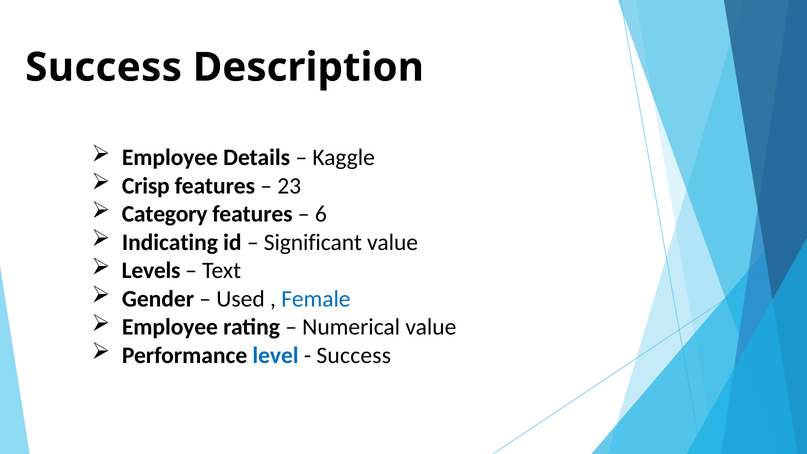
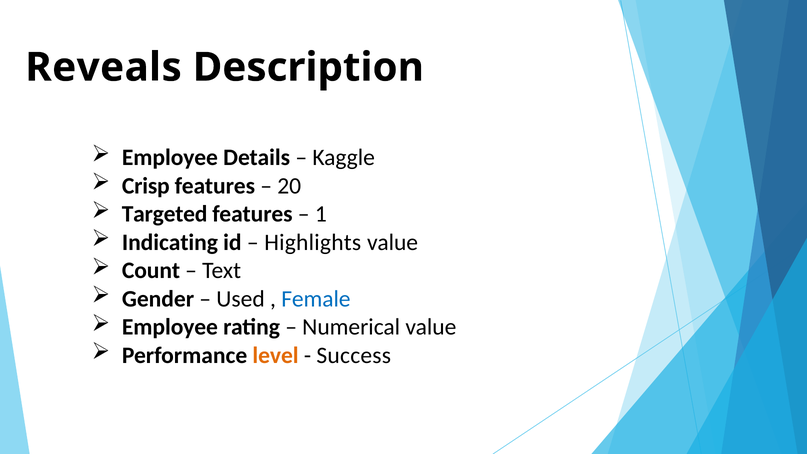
Success: Success -> Reveals (104, 67)
23: 23 -> 20 (289, 186)
Category: Category -> Targeted (165, 214)
6: 6 -> 1 (321, 214)
Significant: Significant -> Highlights (313, 242)
Levels: Levels -> Count (151, 271)
level colour: blue -> orange (276, 355)
